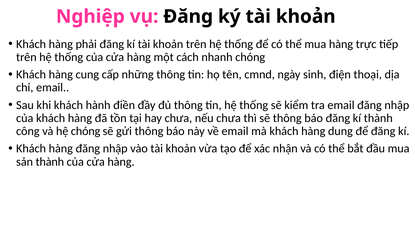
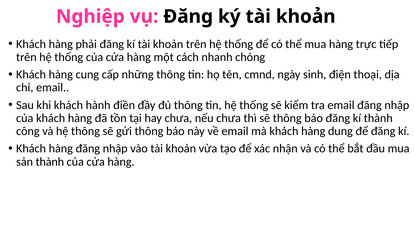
hệ chóng: chóng -> thông (86, 131)
